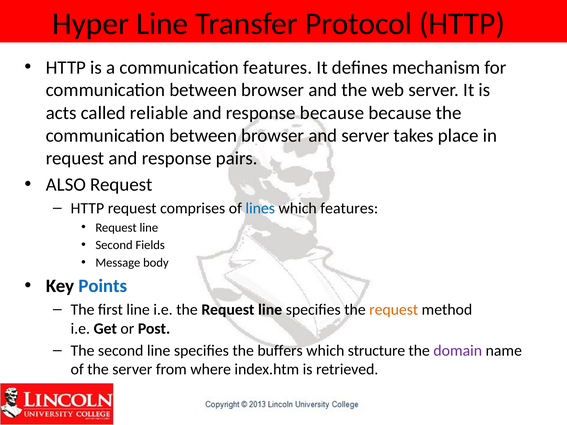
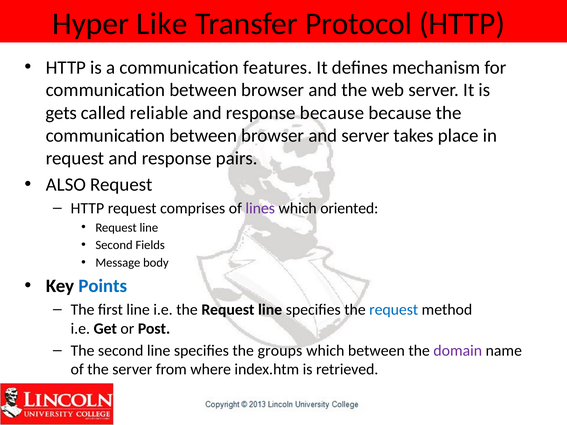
Hyper Line: Line -> Like (162, 24)
acts: acts -> gets (61, 113)
lines colour: blue -> purple (260, 208)
which features: features -> oriented (349, 208)
request colour: orange -> blue (394, 310)
buffers: buffers -> groups (280, 351)
which structure: structure -> between (376, 351)
